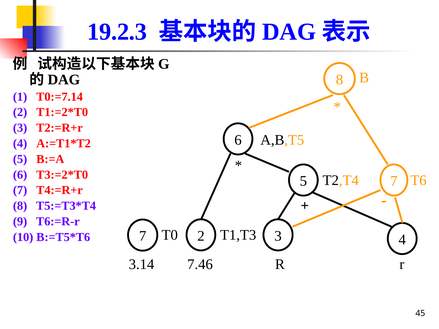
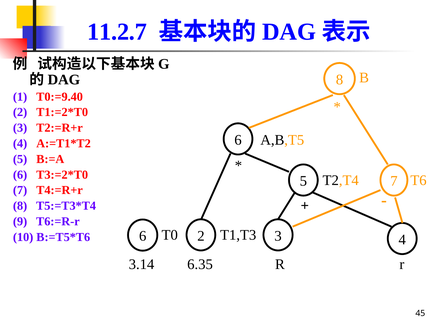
19.2.3: 19.2.3 -> 11.2.7 (117, 32)
T0:=7.14: T0:=7.14 -> T0:=9.40 (60, 97)
7: 7 -> 6 (143, 236)
7.46: 7.46 -> 6.35 (200, 264)
